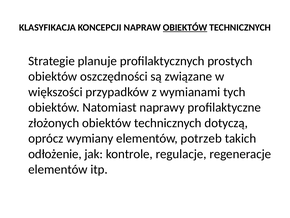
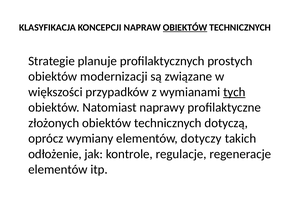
oszczędności: oszczędności -> modernizacji (114, 76)
tych underline: none -> present (234, 92)
potrzeb: potrzeb -> dotyczy (201, 138)
